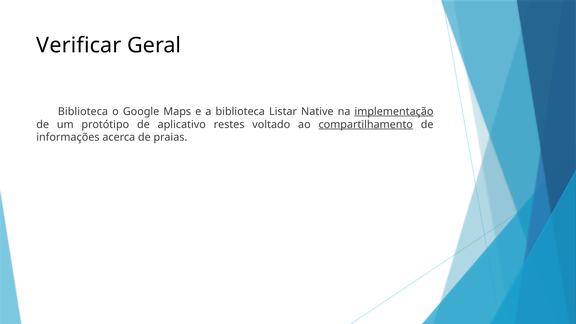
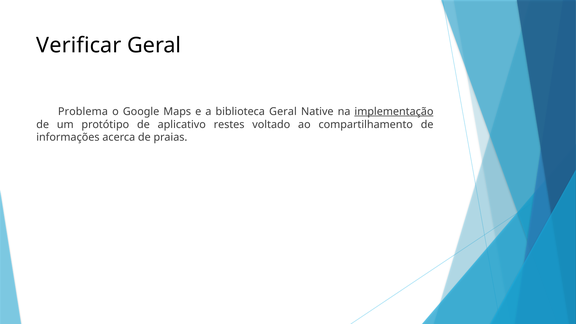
Biblioteca: Biblioteca -> Problema (83, 111)
biblioteca Listar: Listar -> Geral (283, 111)
compartilhamento underline: present -> none (366, 124)
